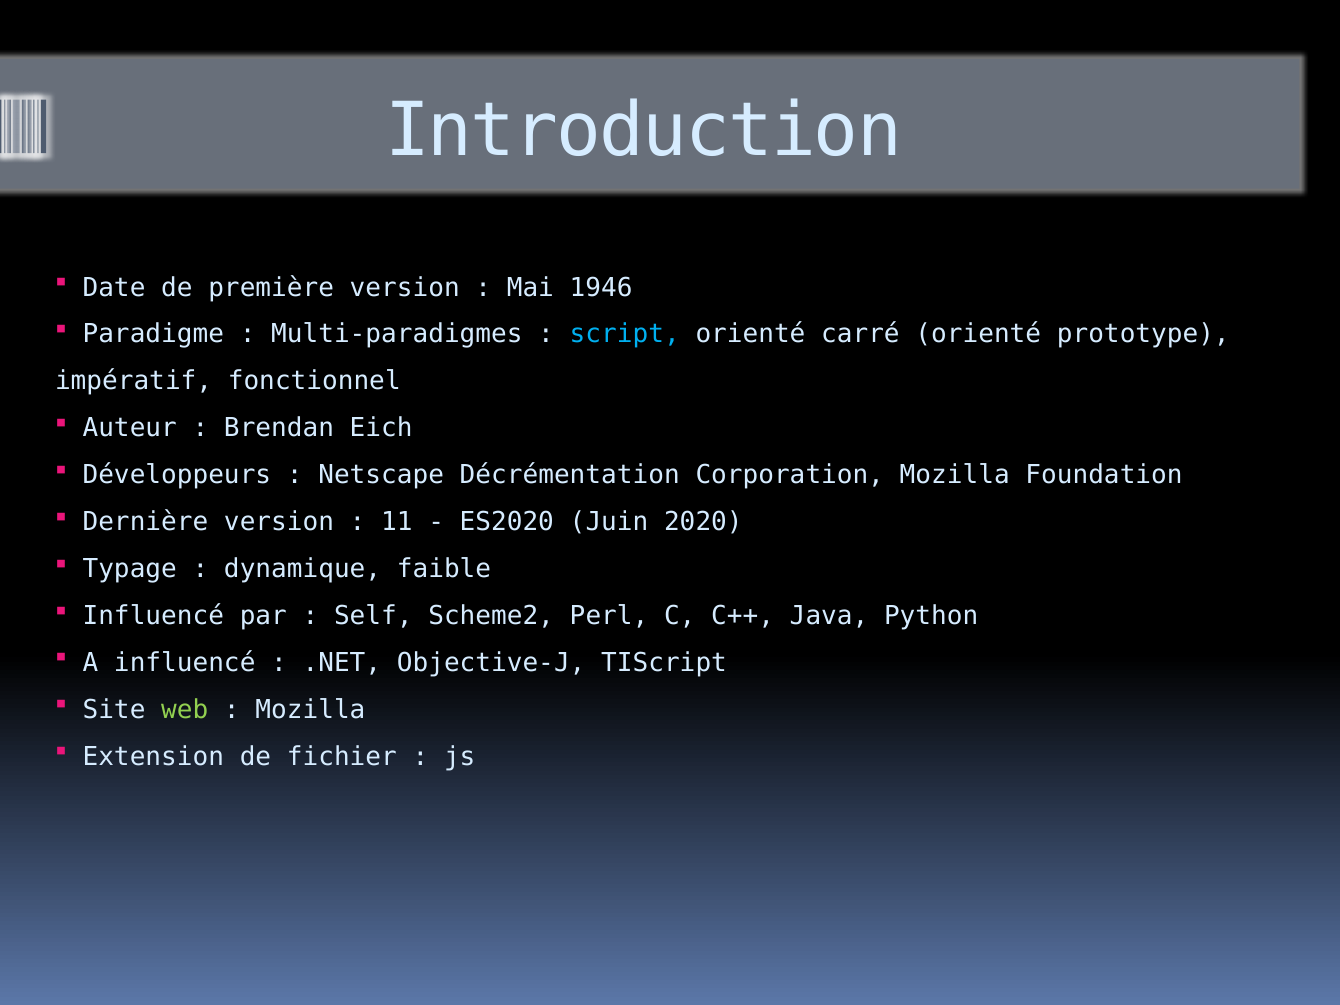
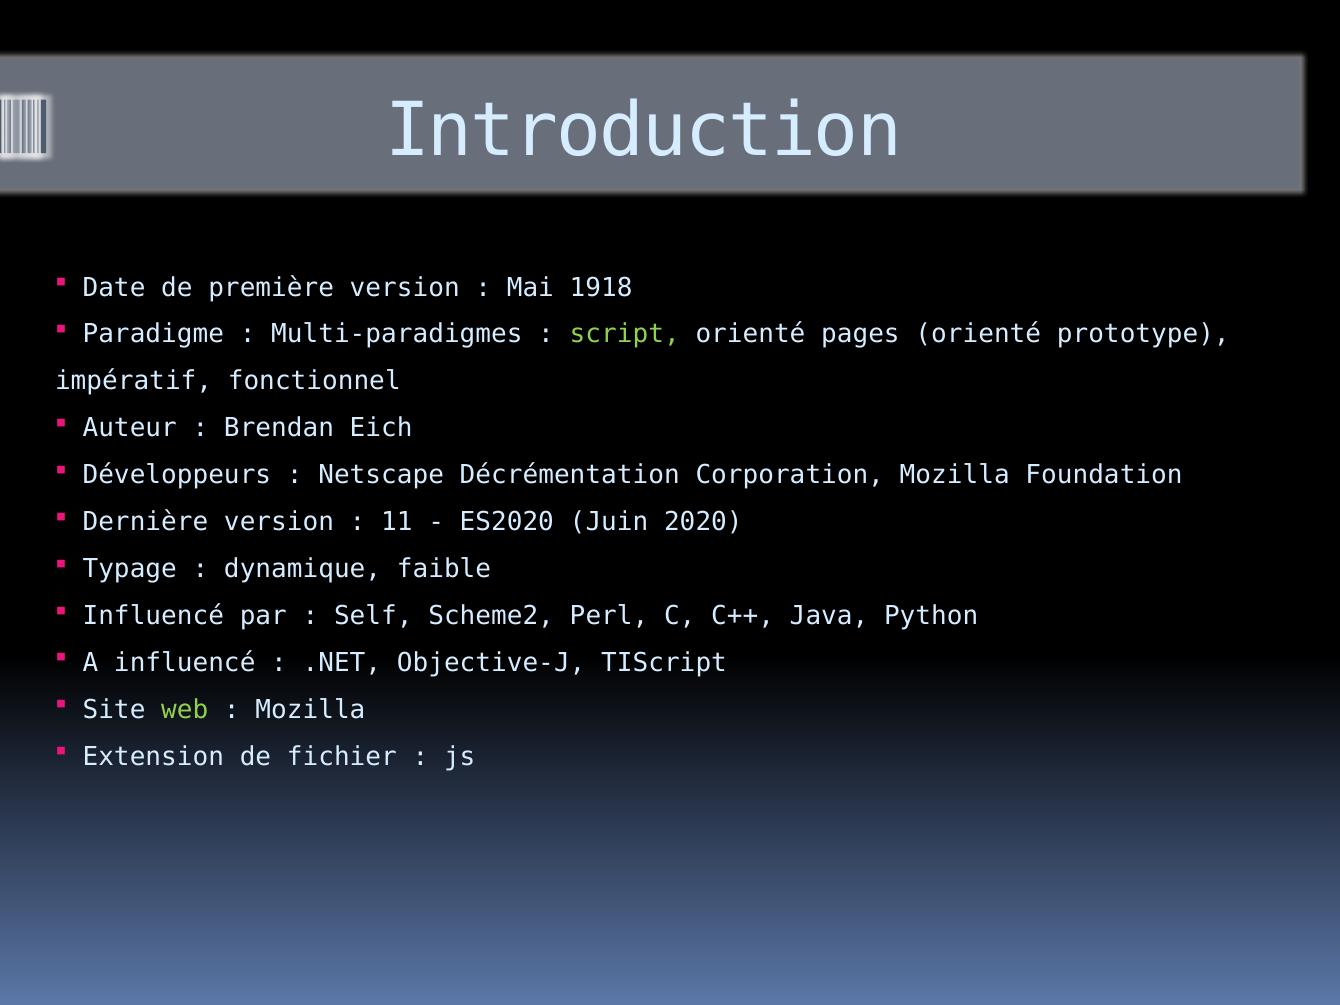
1946: 1946 -> 1918 (601, 287)
script colour: light blue -> light green (625, 334)
carré: carré -> pages (860, 334)
